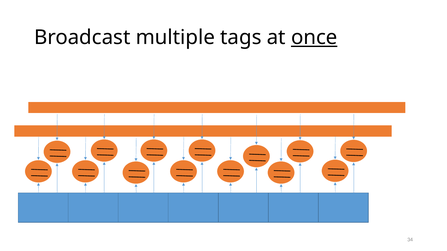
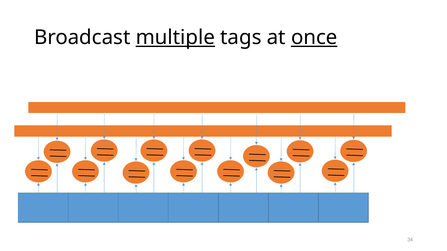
multiple underline: none -> present (175, 38)
